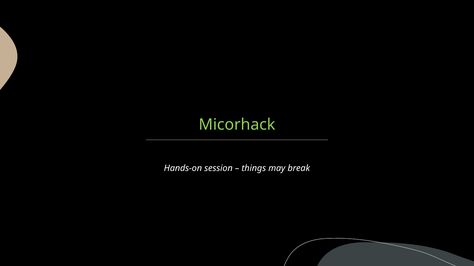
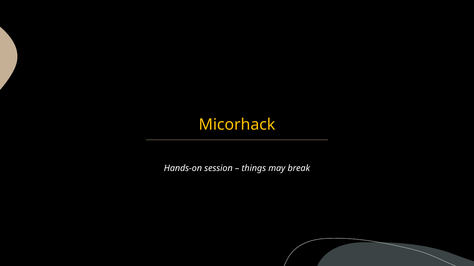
Micorhack colour: light green -> yellow (237, 125)
